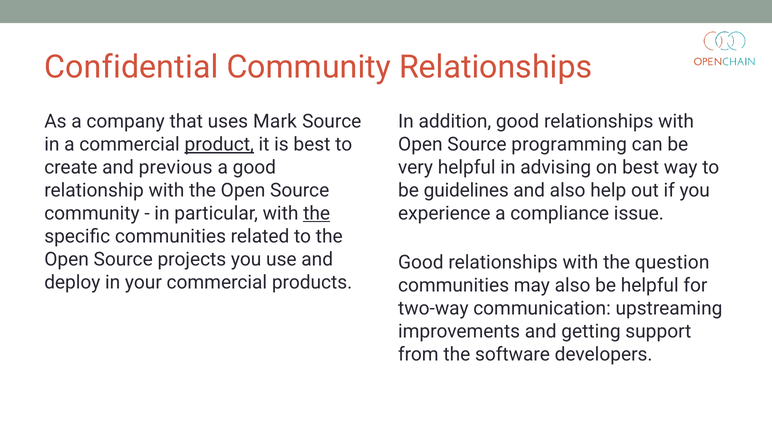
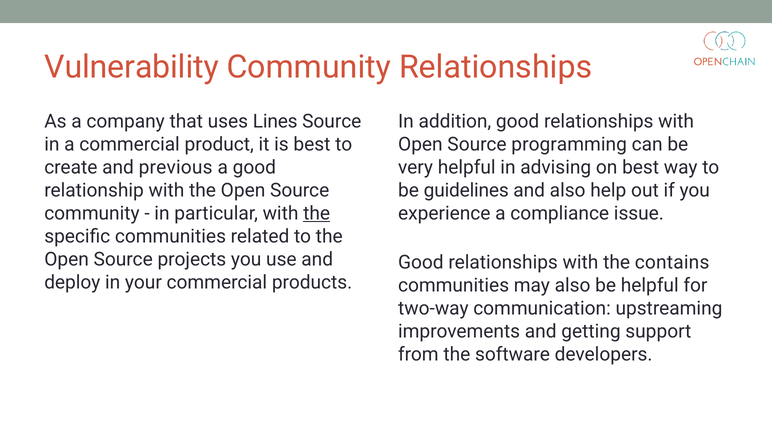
Confidential: Confidential -> Vulnerability (132, 67)
Mark: Mark -> Lines (275, 122)
product underline: present -> none (219, 145)
question: question -> contains (672, 263)
